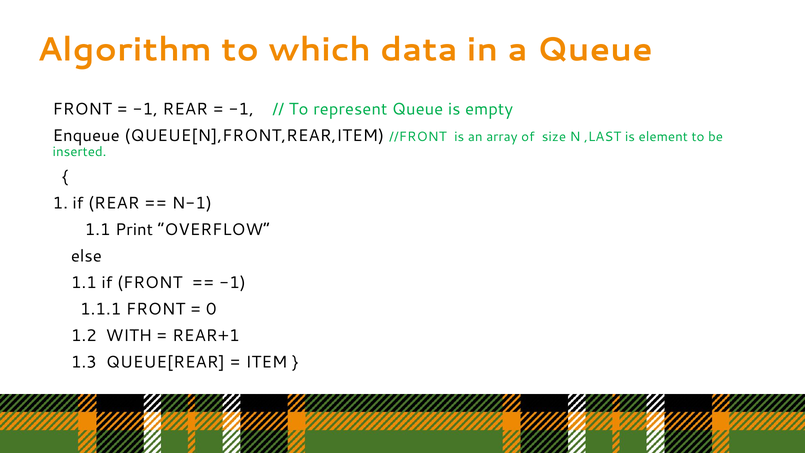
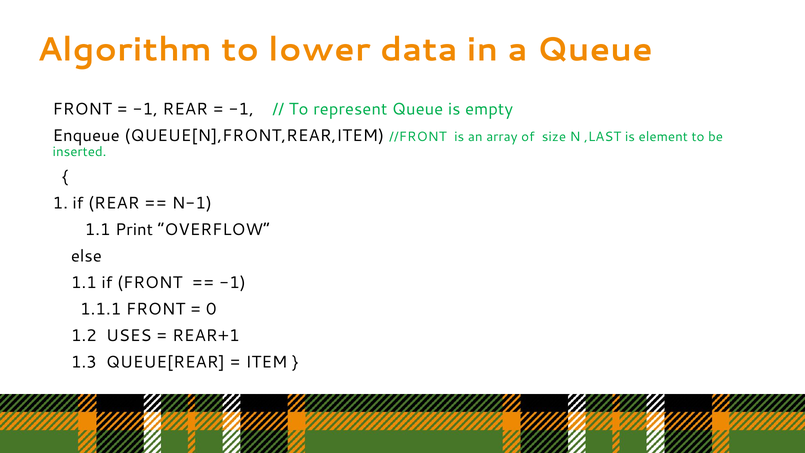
which: which -> lower (320, 50)
WITH: WITH -> USES (129, 336)
